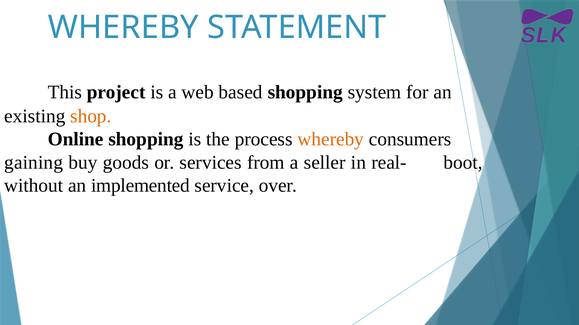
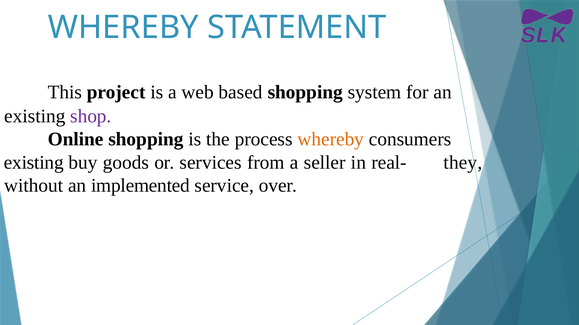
shop colour: orange -> purple (91, 116)
gaining: gaining -> existing (34, 163)
boot: boot -> they (463, 163)
